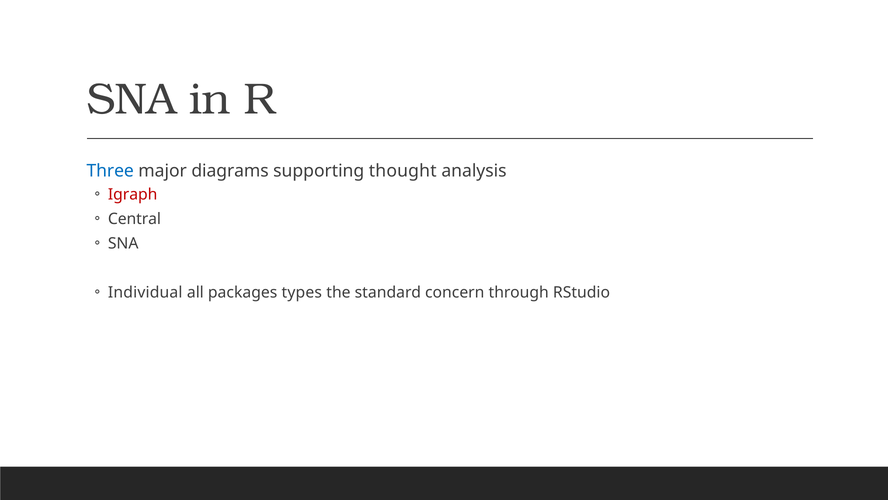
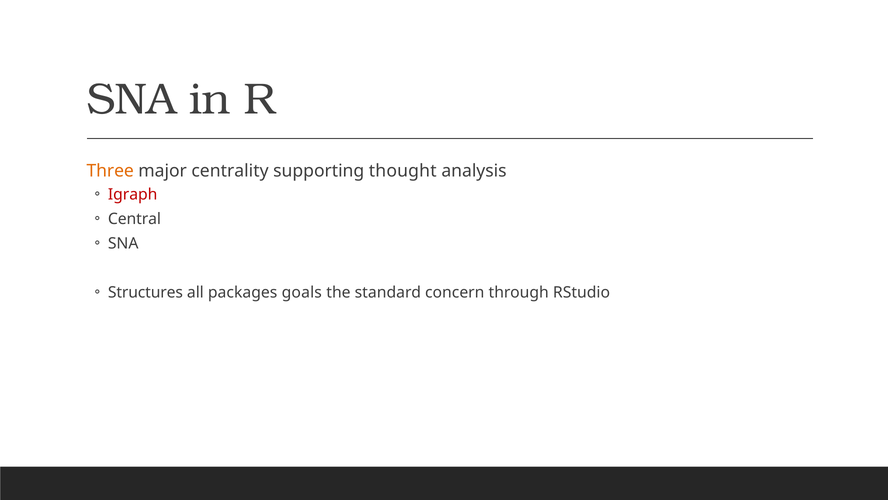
Three colour: blue -> orange (110, 171)
diagrams: diagrams -> centrality (230, 171)
Individual: Individual -> Structures (145, 292)
types: types -> goals (302, 292)
